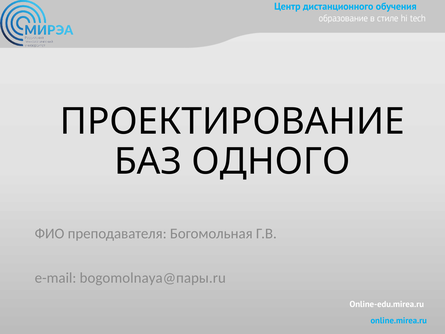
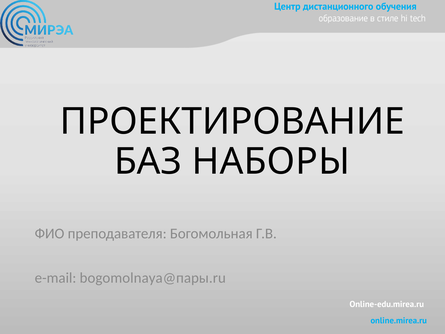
ОДНОГО: ОДНОГО -> НАБОРЫ (271, 162)
